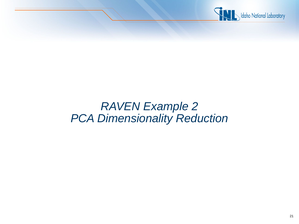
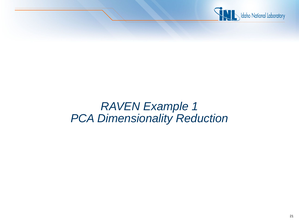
2: 2 -> 1 (195, 107)
